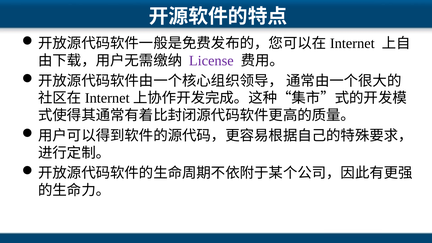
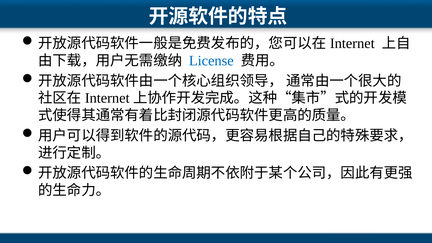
License colour: purple -> blue (211, 61)
